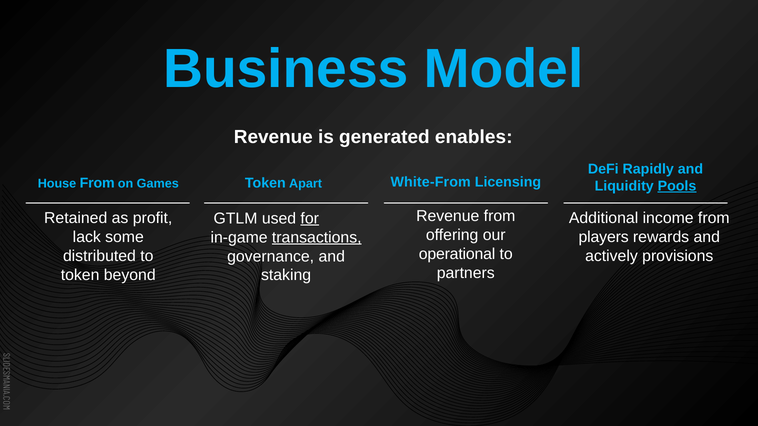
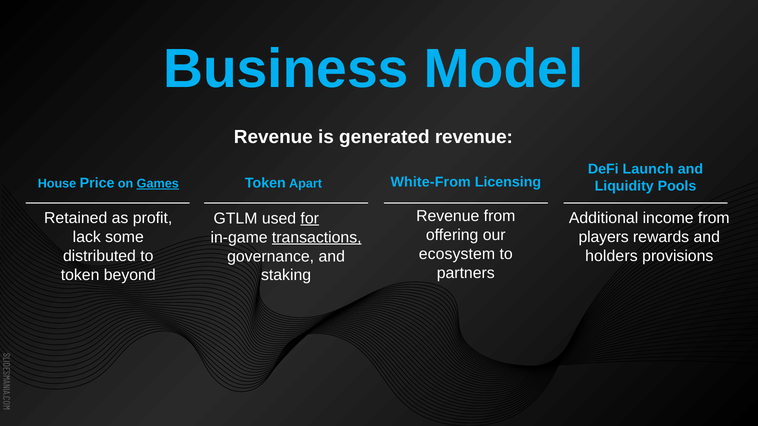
generated enables: enables -> revenue (474, 137)
Rapidly: Rapidly -> Launch (648, 169)
House From: From -> Price (97, 183)
Games underline: none -> present (158, 184)
Pools underline: present -> none (677, 186)
operational: operational -> ecosystem (457, 254)
actively: actively -> holders (611, 256)
